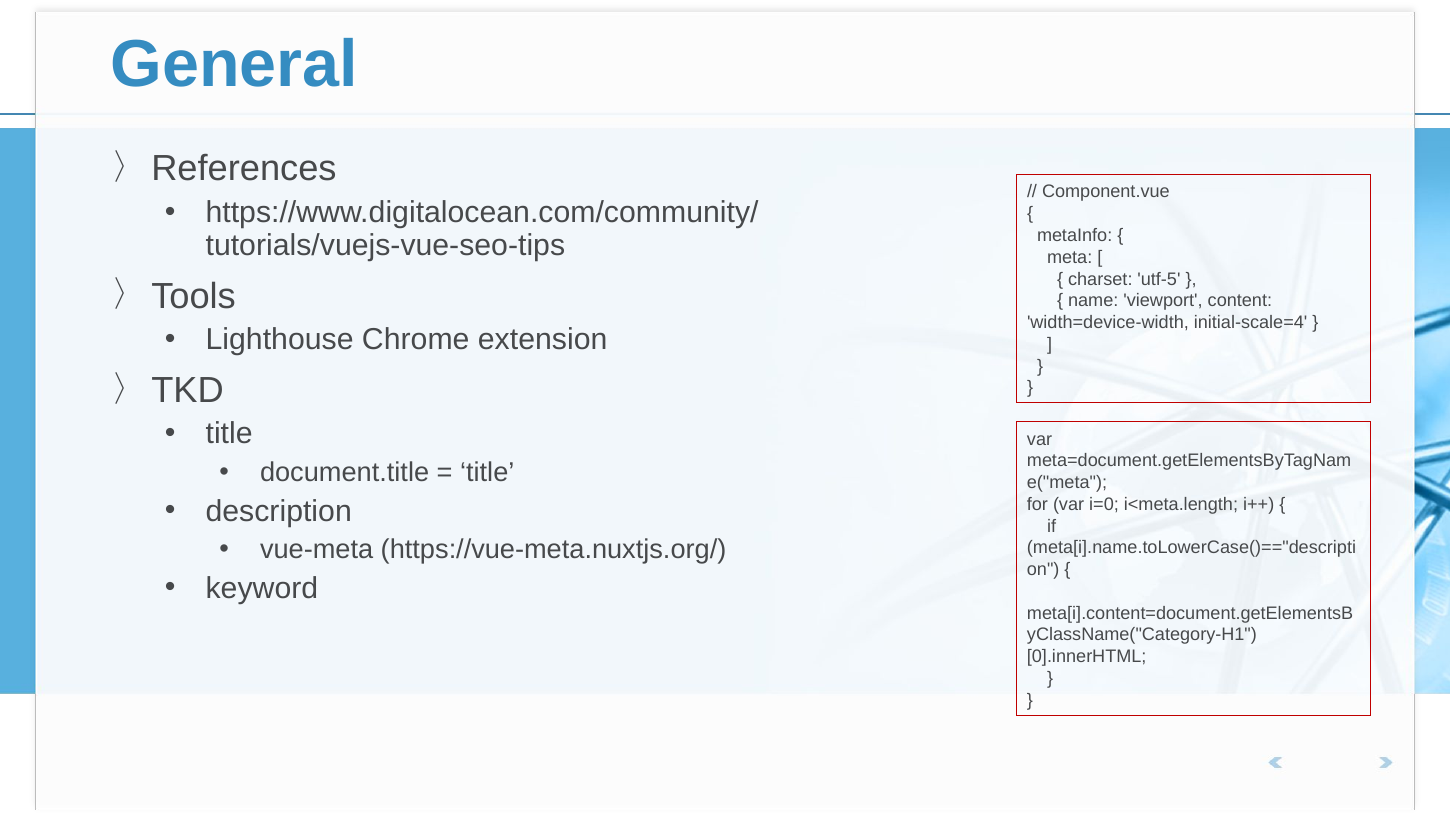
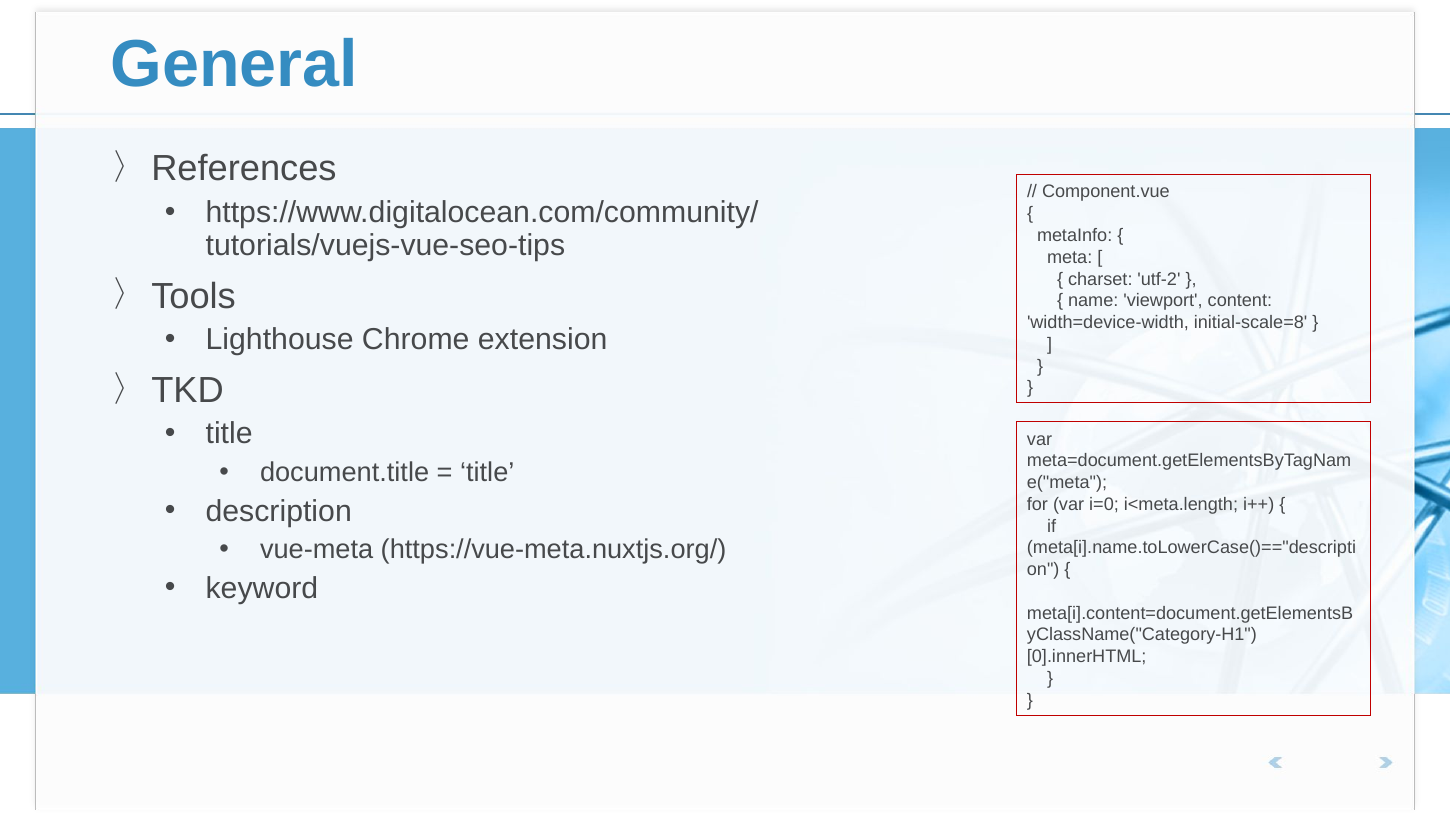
utf-5: utf-5 -> utf-2 (1159, 279)
initial-scale=4: initial-scale=4 -> initial-scale=8 (1251, 322)
